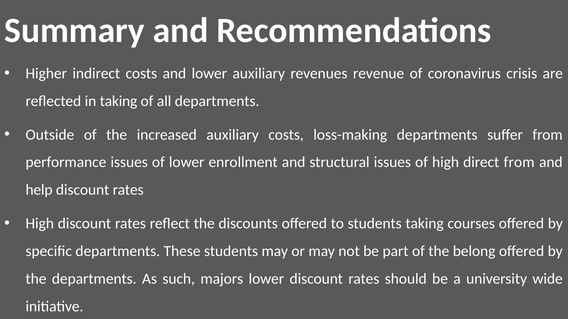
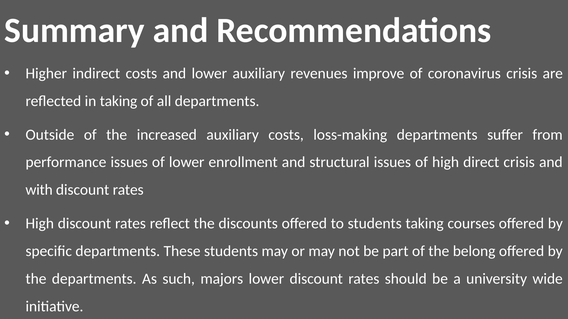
revenue: revenue -> improve (379, 74)
direct from: from -> crisis (519, 163)
help: help -> with (39, 190)
